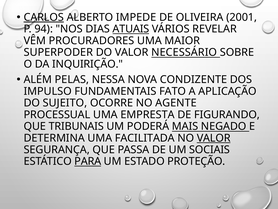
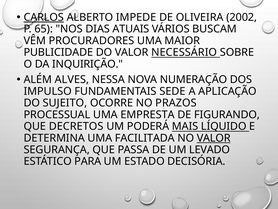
2001: 2001 -> 2002 (242, 17)
94: 94 -> 65 (44, 29)
ATUAIS underline: present -> none (131, 29)
REVELAR: REVELAR -> BUSCAM (215, 29)
SUPERPODER: SUPERPODER -> PUBLICIDADE (58, 52)
PELAS: PELAS -> ALVES (72, 79)
CONDIZENTE: CONDIZENTE -> NUMERAÇÃO (193, 79)
FATO: FATO -> SEDE (173, 91)
AGENTE: AGENTE -> PRAZOS (176, 103)
TRIBUNAIS: TRIBUNAIS -> DECRETOS (76, 126)
NEGADO: NEGADO -> LÍQUIDO (224, 126)
SOCIAIS: SOCIAIS -> LEVADO (210, 149)
PARA underline: present -> none (88, 161)
PROTEÇÃO: PROTEÇÃO -> DECISÓRIA (196, 161)
